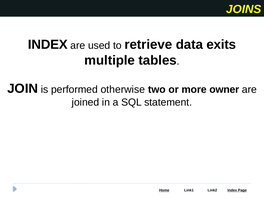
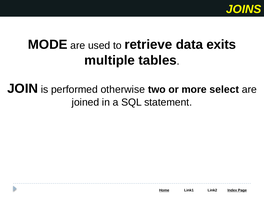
INDEX: INDEX -> MODE (48, 44)
owner: owner -> select (224, 89)
